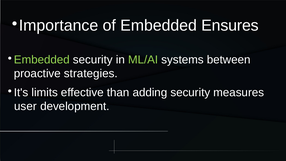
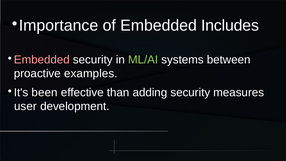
Ensures: Ensures -> Includes (230, 25)
Embedded colour: light green -> pink (42, 60)
strategies: strategies -> examples (91, 73)
limits: limits -> been (45, 92)
